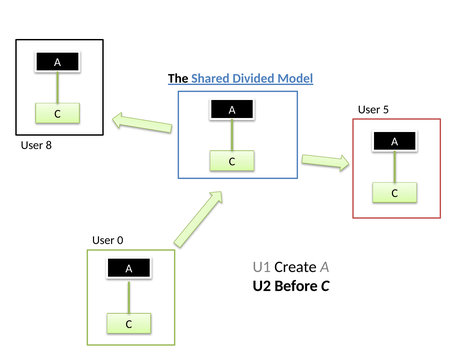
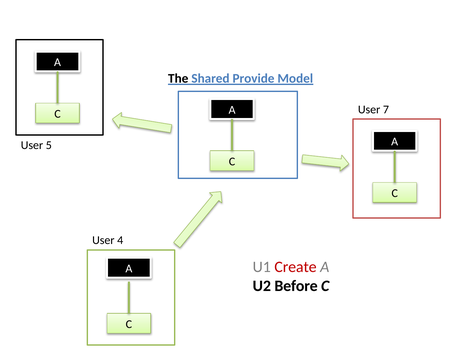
Divided: Divided -> Provide (254, 79)
5: 5 -> 7 (386, 109)
8: 8 -> 5 (49, 145)
0: 0 -> 4 (120, 240)
Create colour: black -> red (295, 267)
